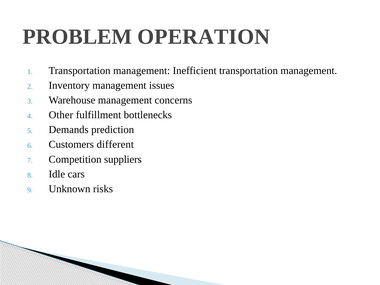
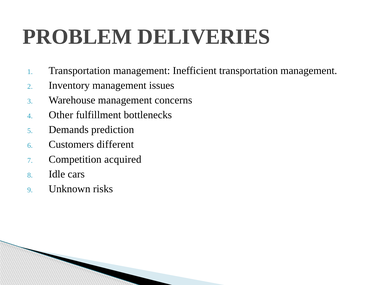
OPERATION: OPERATION -> DELIVERIES (204, 37)
suppliers: suppliers -> acquired (123, 159)
